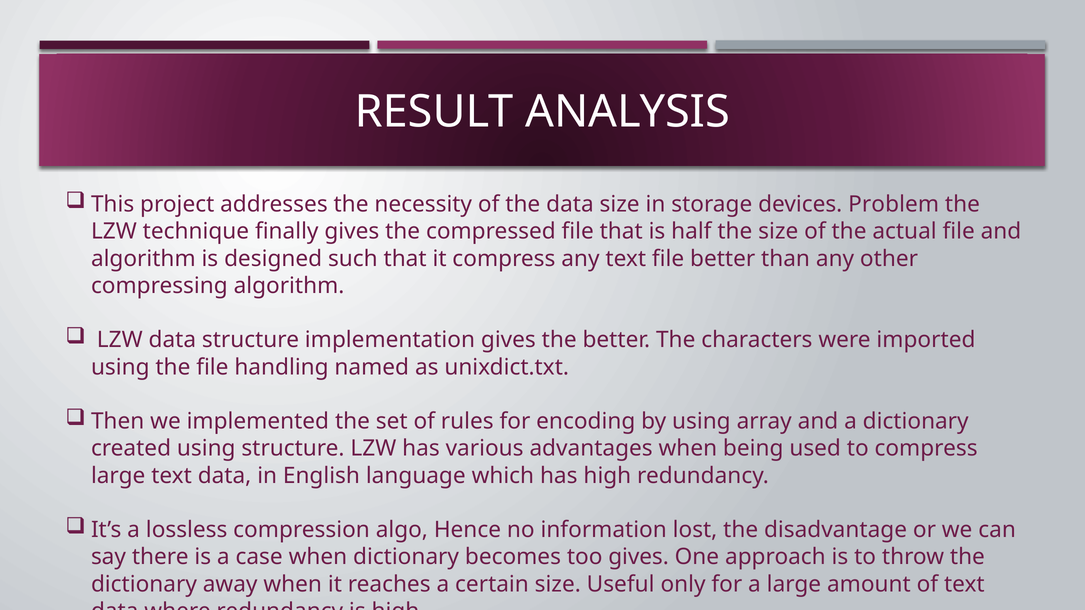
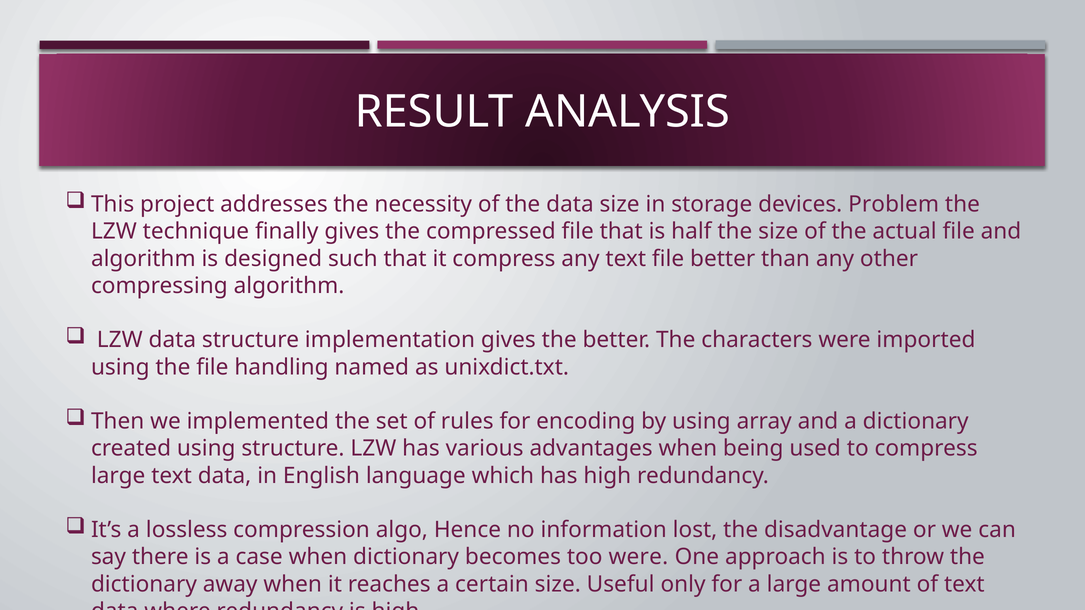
too gives: gives -> were (638, 557)
